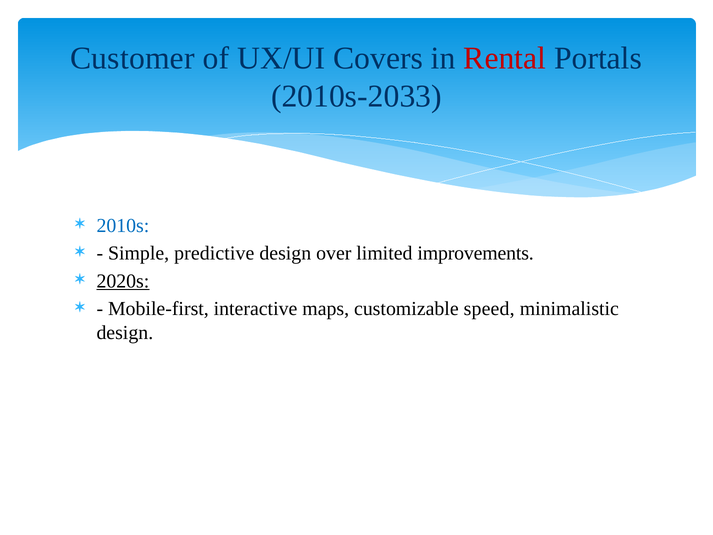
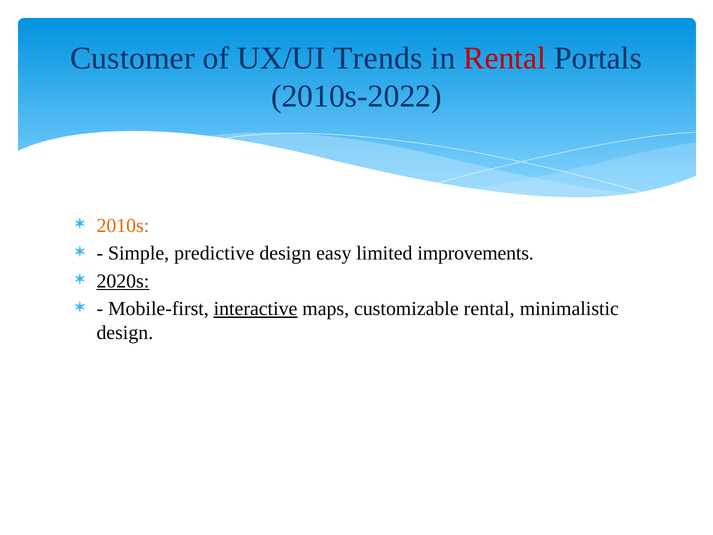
Covers: Covers -> Trends (378, 58)
2010s-2033: 2010s-2033 -> 2010s-2022 (356, 96)
2010s colour: blue -> orange (123, 225)
over: over -> easy (334, 253)
interactive underline: none -> present (256, 309)
customizable speed: speed -> rental (489, 309)
